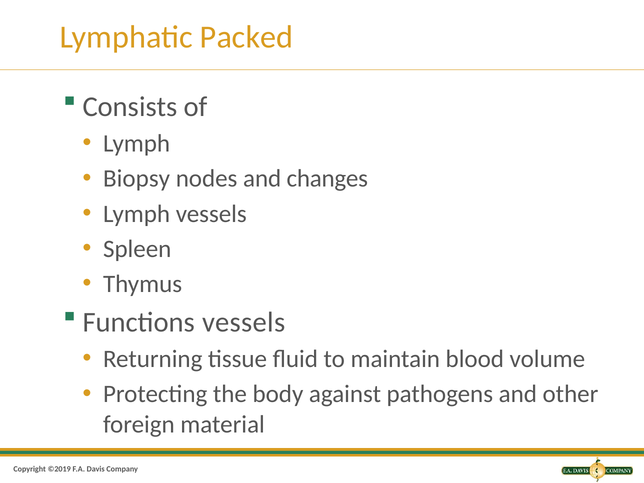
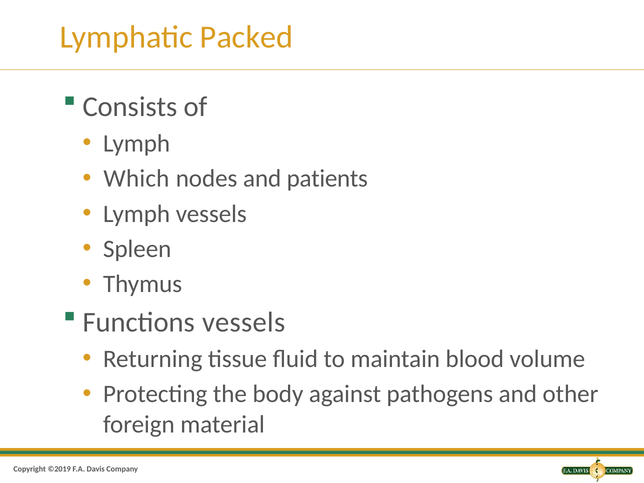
Biopsy: Biopsy -> Which (136, 179)
changes: changes -> patients (327, 179)
